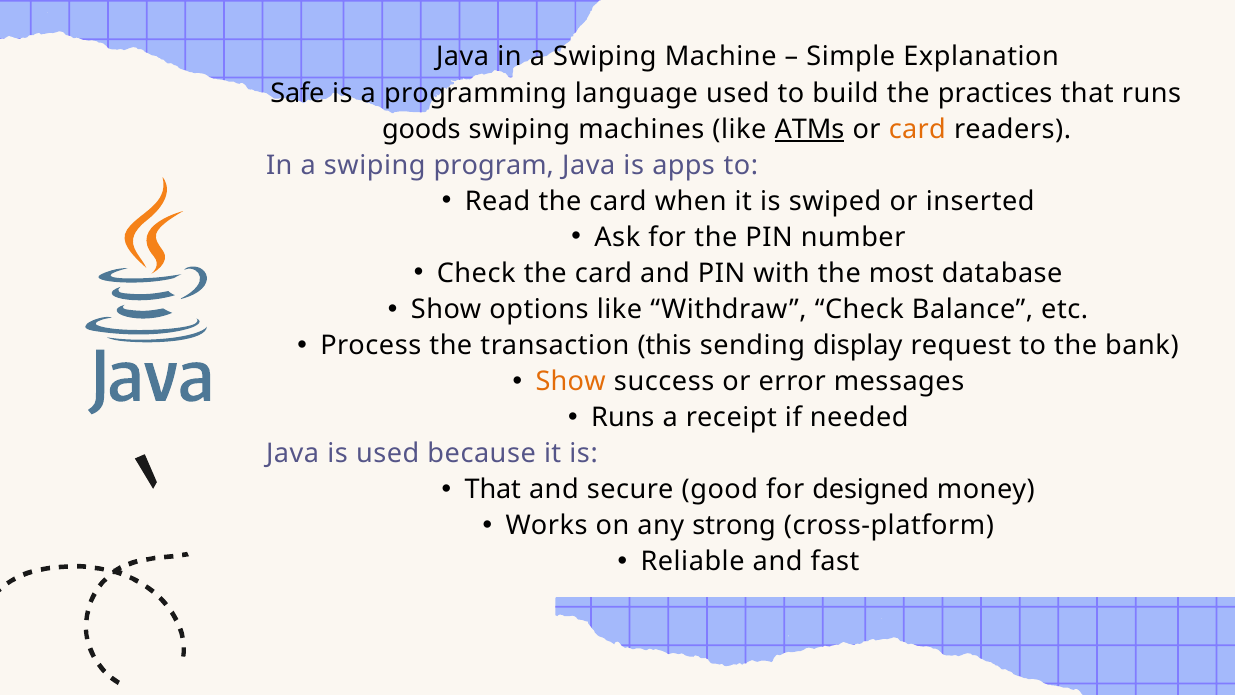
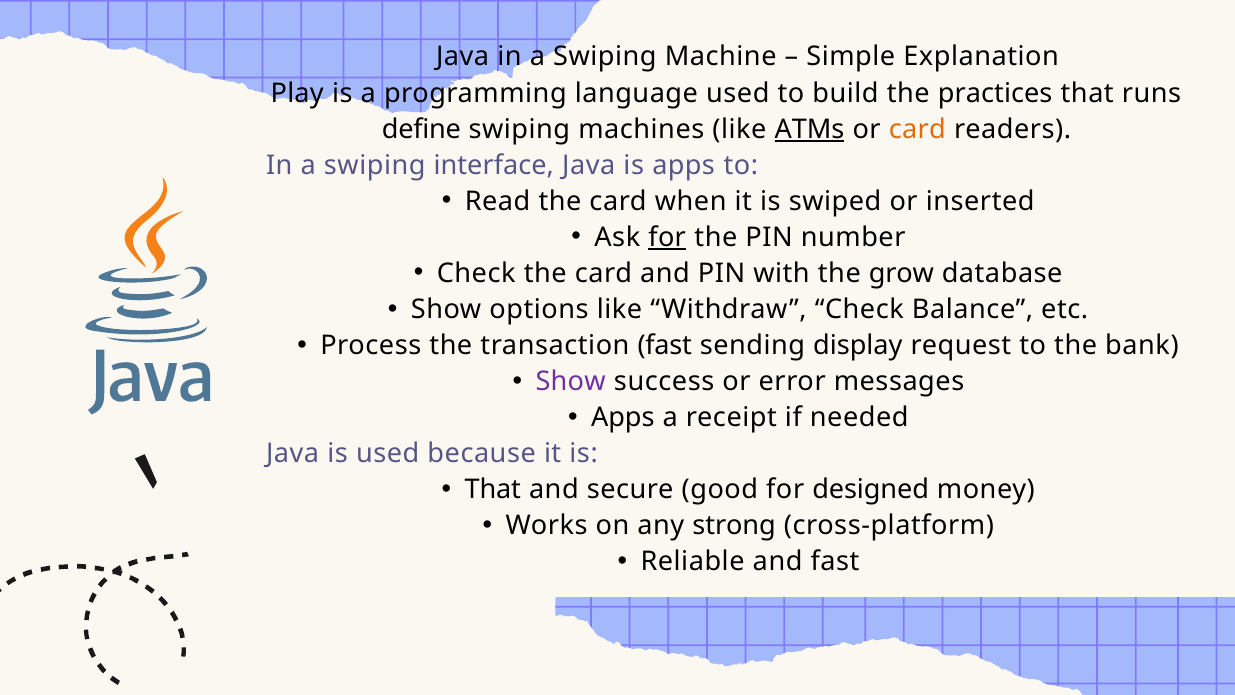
Safe: Safe -> Play (297, 93)
goods: goods -> define (421, 129)
program: program -> interface (494, 165)
for underline: none -> present (667, 237)
most: most -> grow (901, 273)
transaction this: this -> fast (665, 345)
Show colour: orange -> purple (571, 381)
Runs: Runs -> Apps (623, 418)
